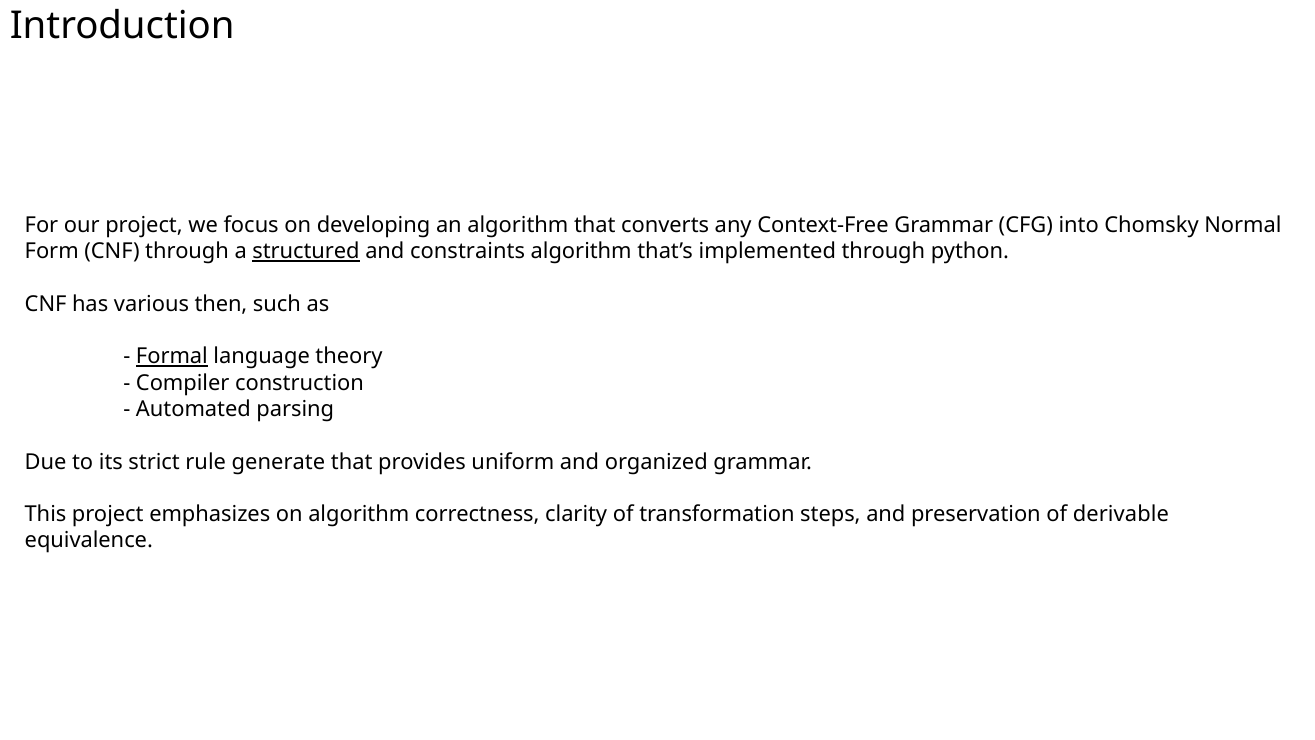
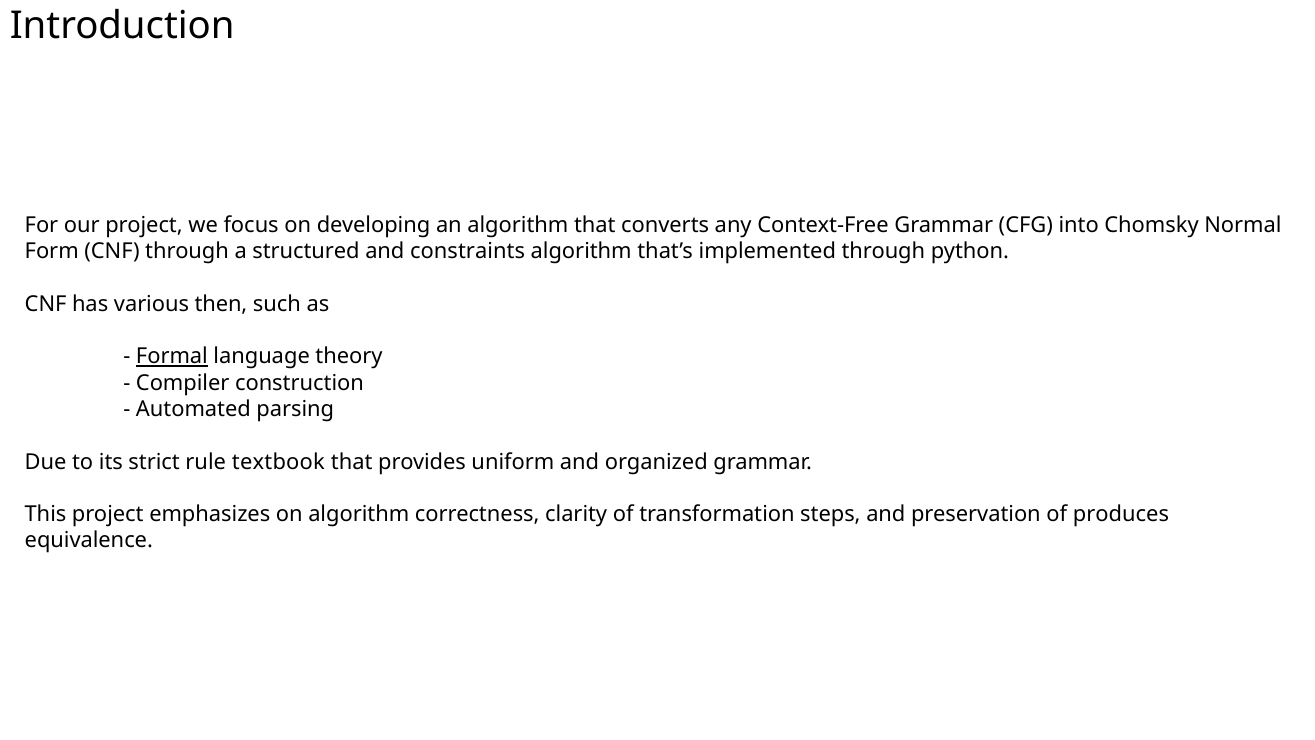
structured underline: present -> none (306, 251)
generate: generate -> textbook (278, 462)
derivable: derivable -> produces (1121, 514)
